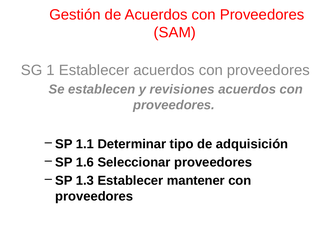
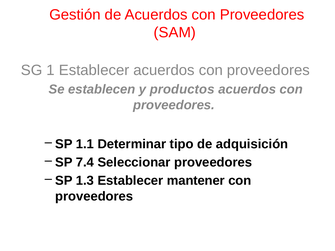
revisiones: revisiones -> productos (182, 89)
1.6: 1.6 -> 7.4 (85, 163)
